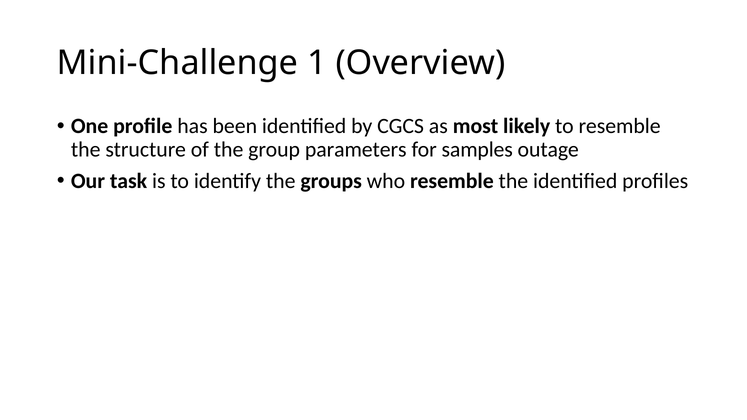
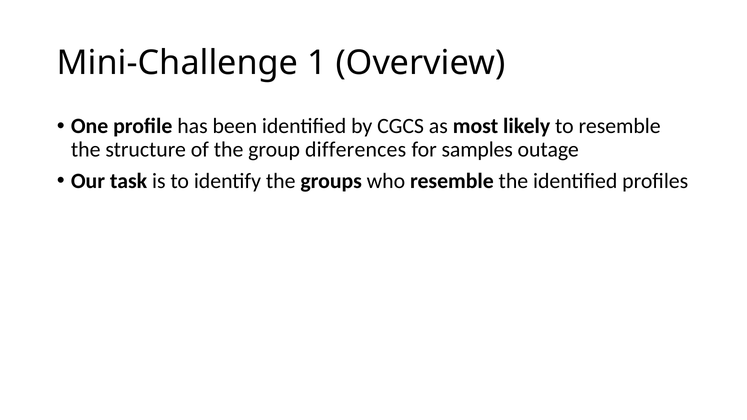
parameters: parameters -> differences (356, 150)
